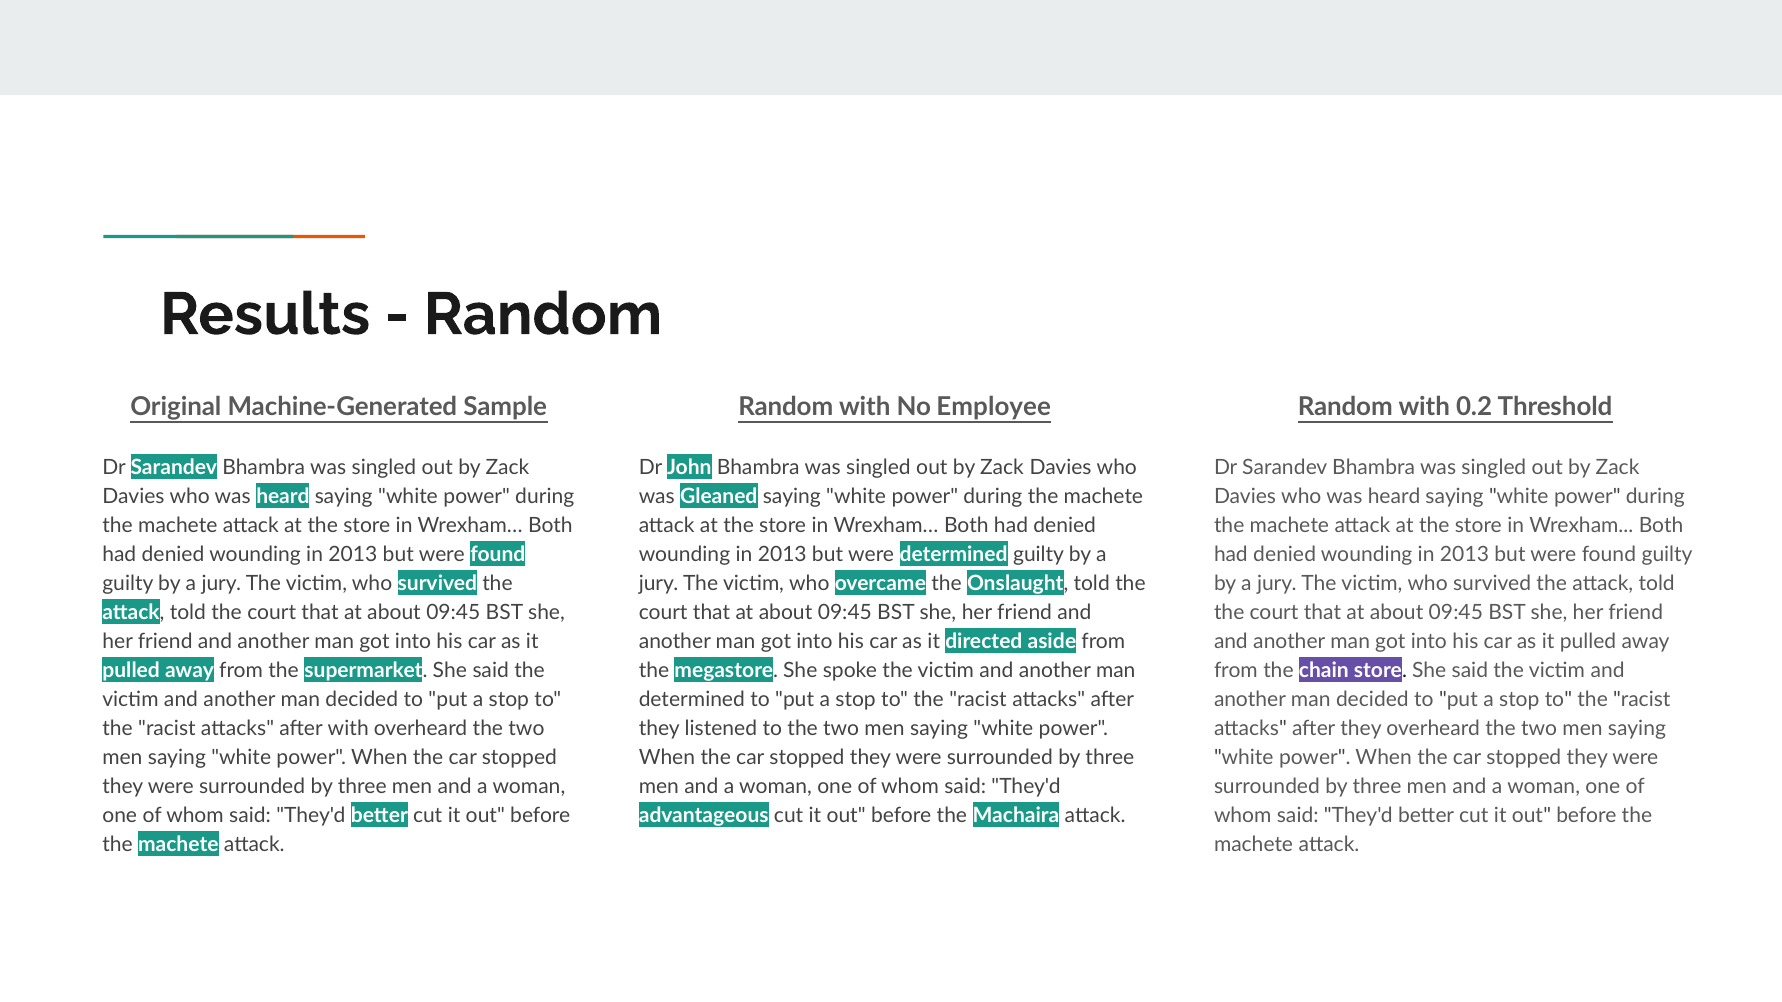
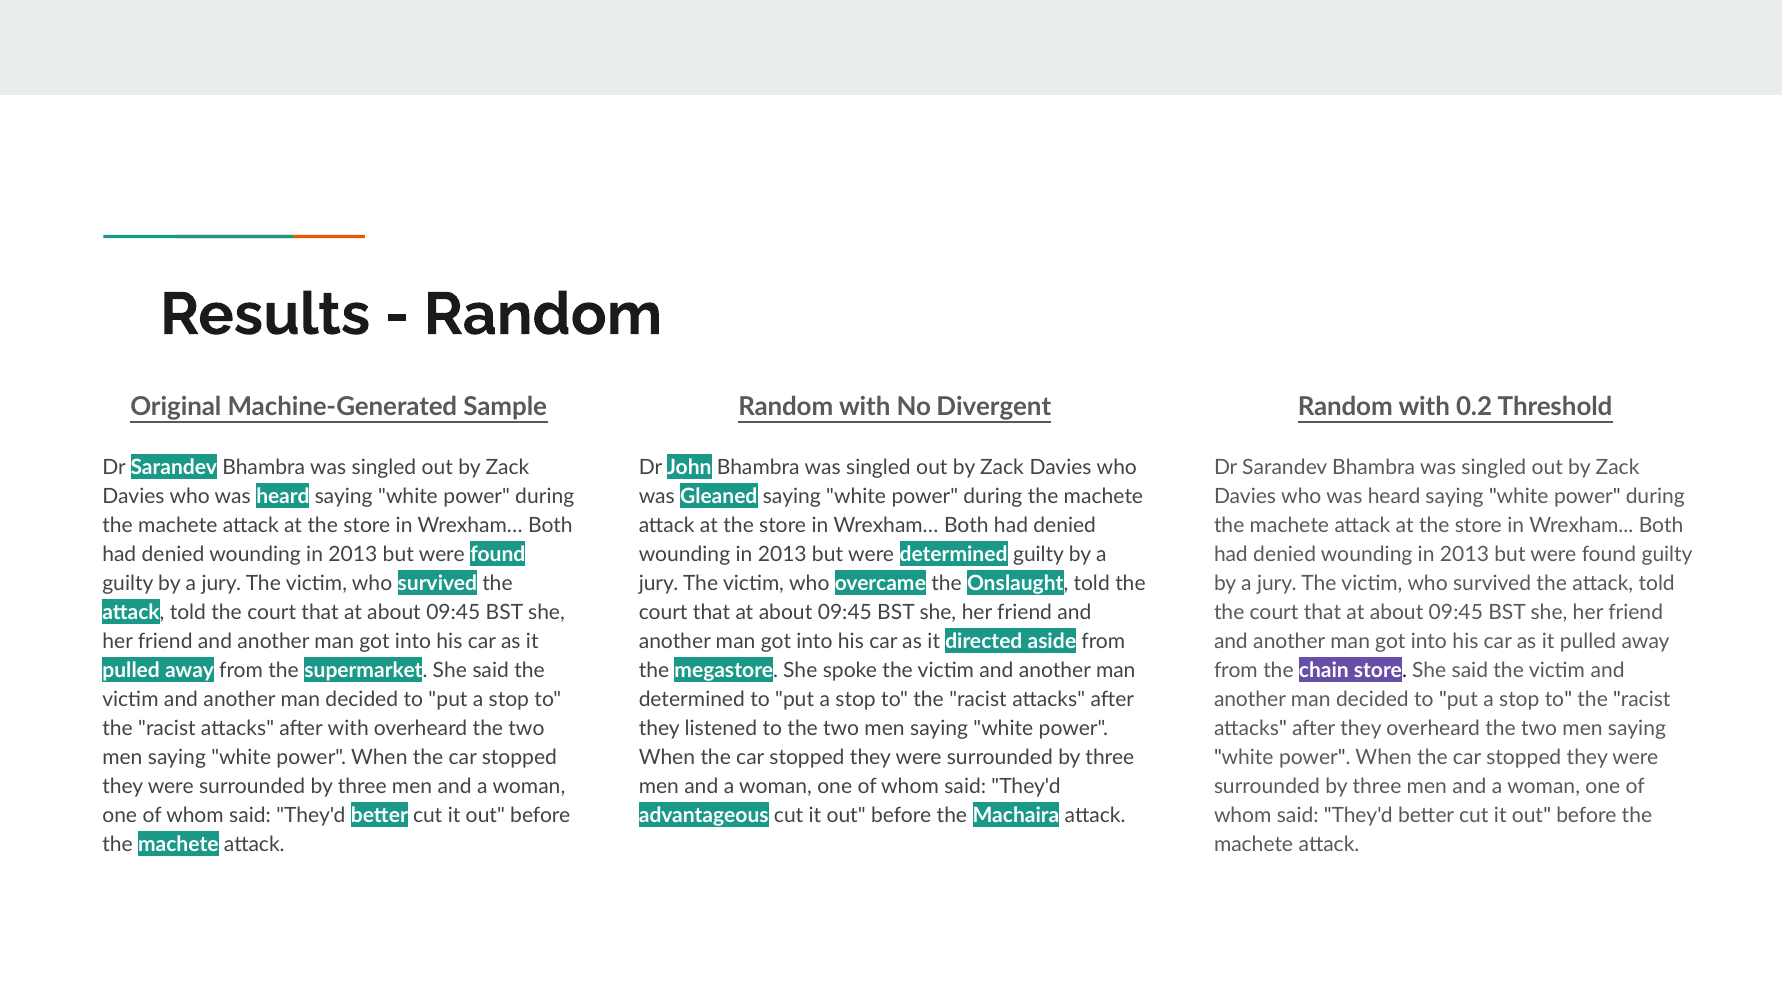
Employee: Employee -> Divergent (994, 407)
